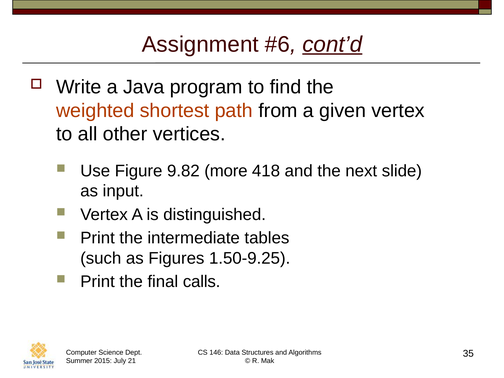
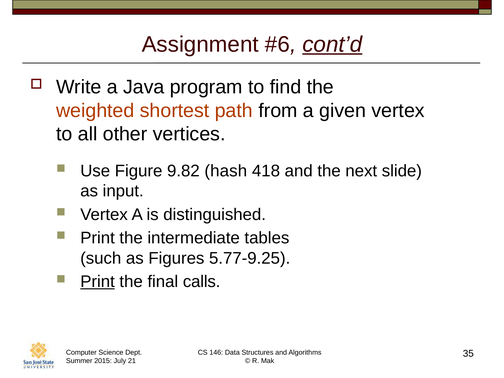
more: more -> hash (226, 171)
1.50-9.25: 1.50-9.25 -> 5.77-9.25 (250, 258)
Print underline: none -> present (98, 282)
